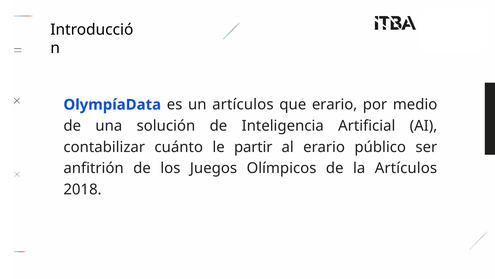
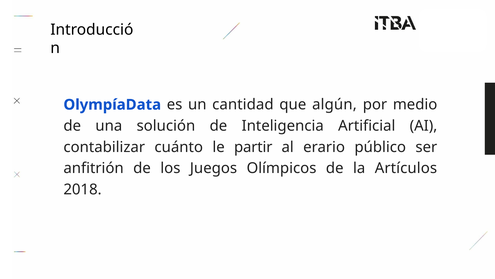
un artículos: artículos -> cantidad (243, 105)
que erario: erario -> algún (334, 105)
